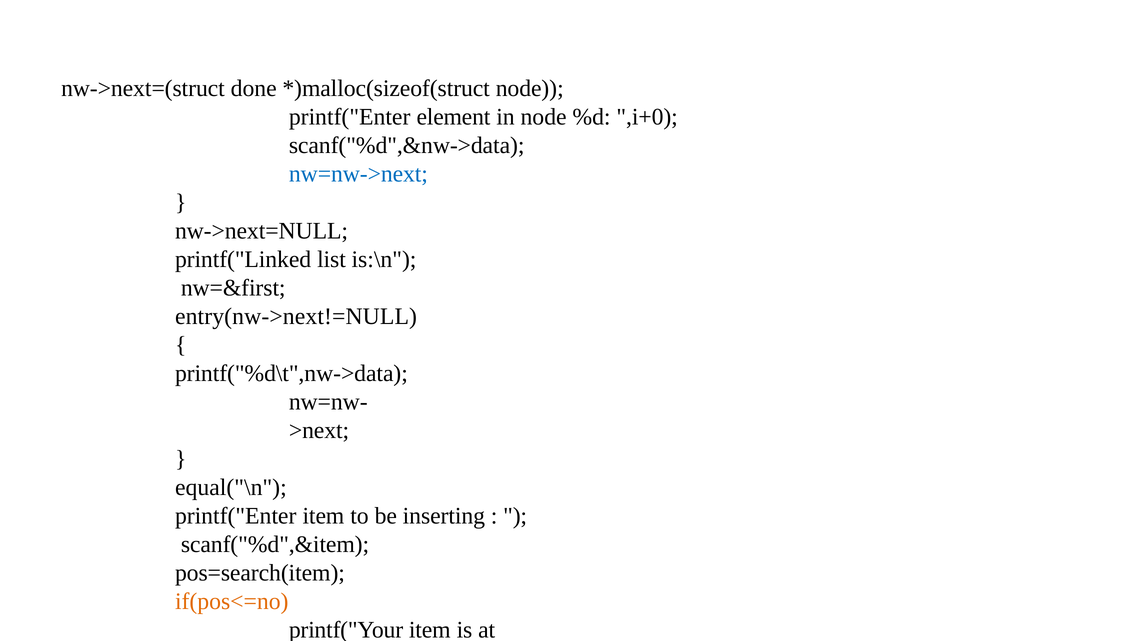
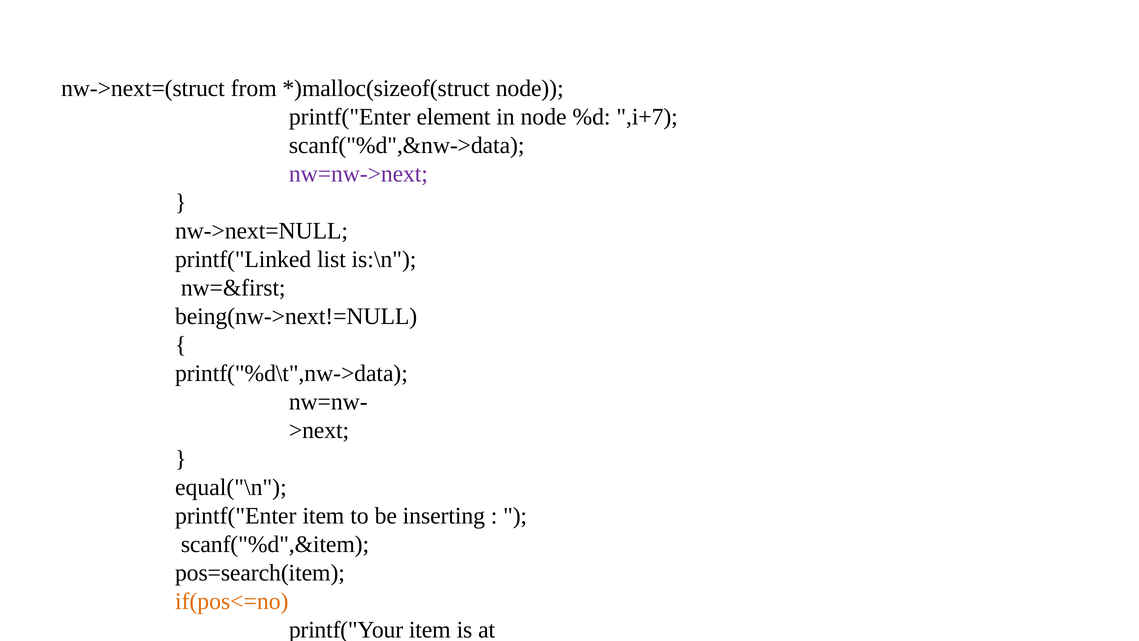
done: done -> from (254, 88)
,i+0: ,i+0 -> ,i+7 (647, 117)
nw=nw->next colour: blue -> purple (358, 174)
entry(nw->next!=NULL: entry(nw->next!=NULL -> being(nw->next!=NULL (296, 316)
